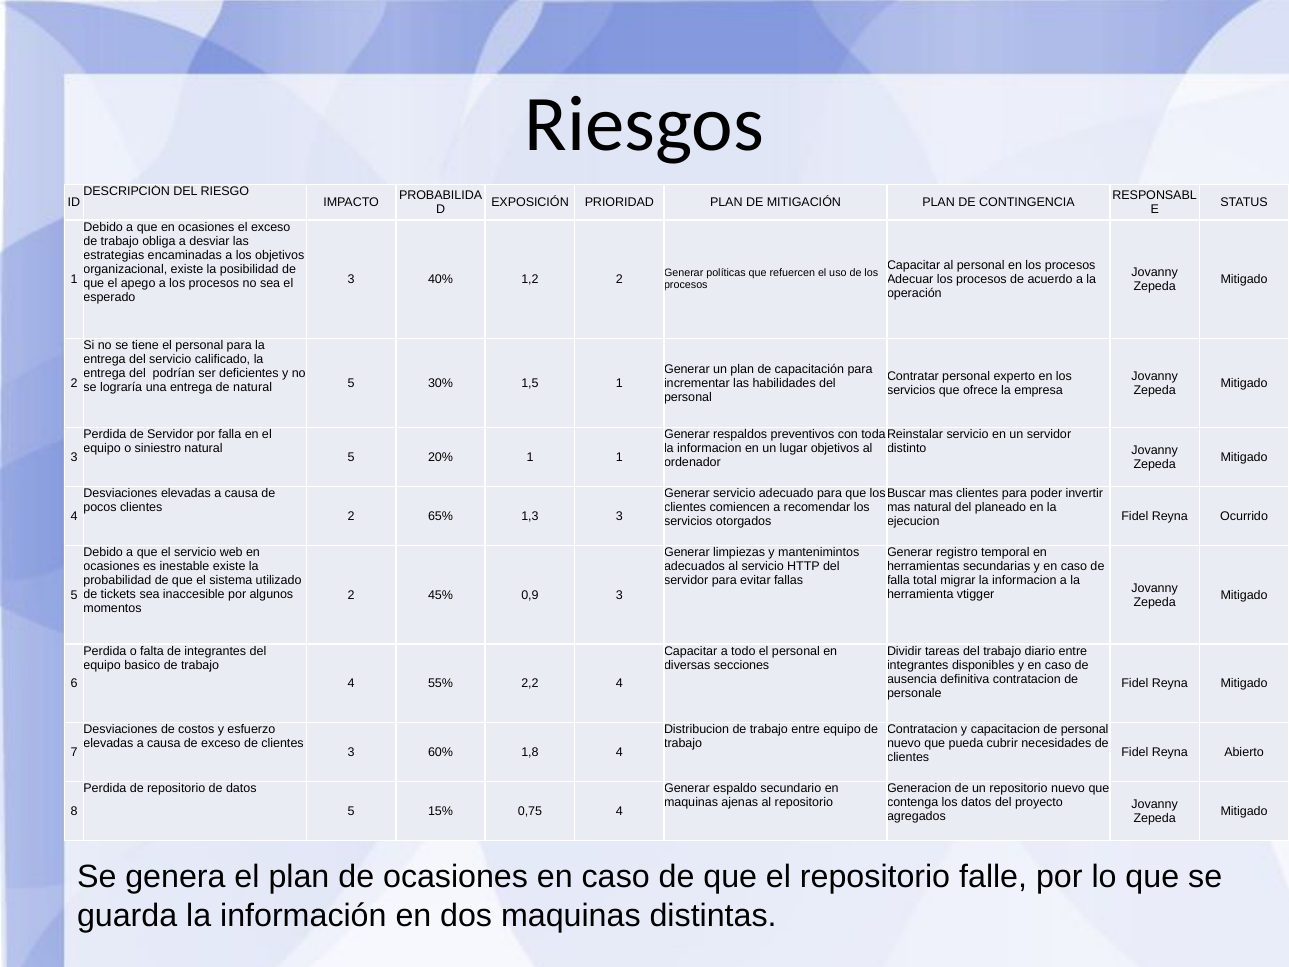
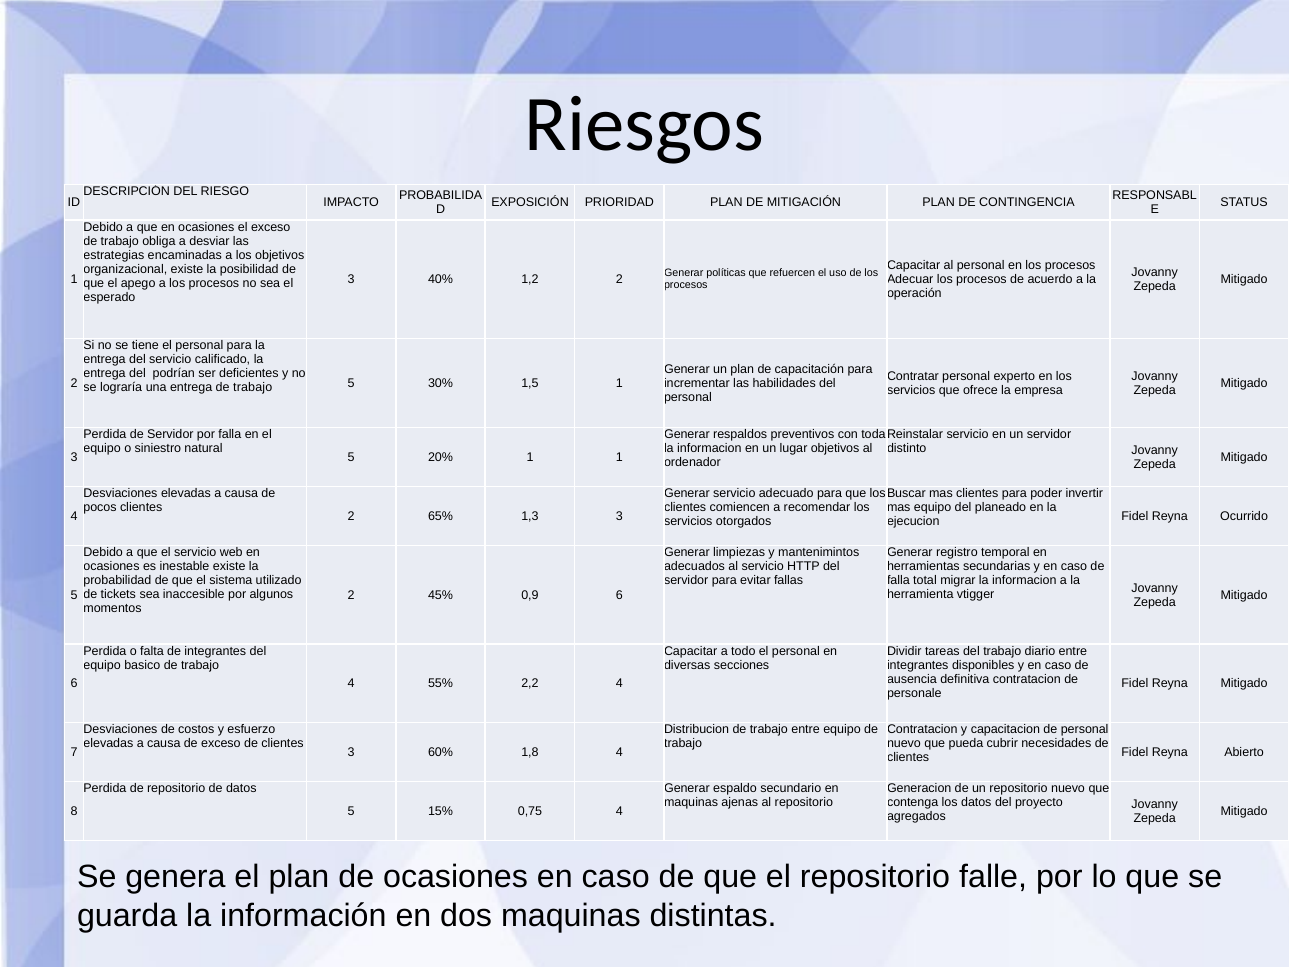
entrega de natural: natural -> trabajo (253, 387)
mas natural: natural -> equipo (933, 508)
0,9 3: 3 -> 6 (619, 595)
